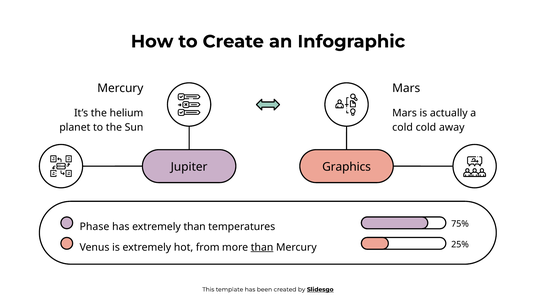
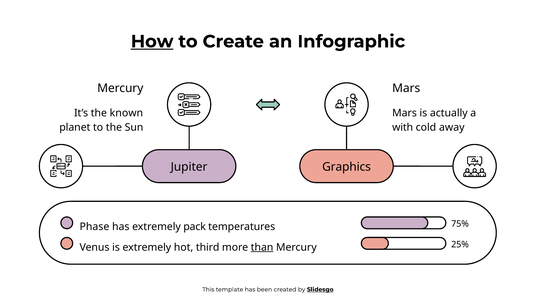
How underline: none -> present (152, 41)
helium: helium -> known (126, 113)
cold: cold -> with (403, 127)
extremely than: than -> pack (195, 226)
from: from -> third (208, 247)
